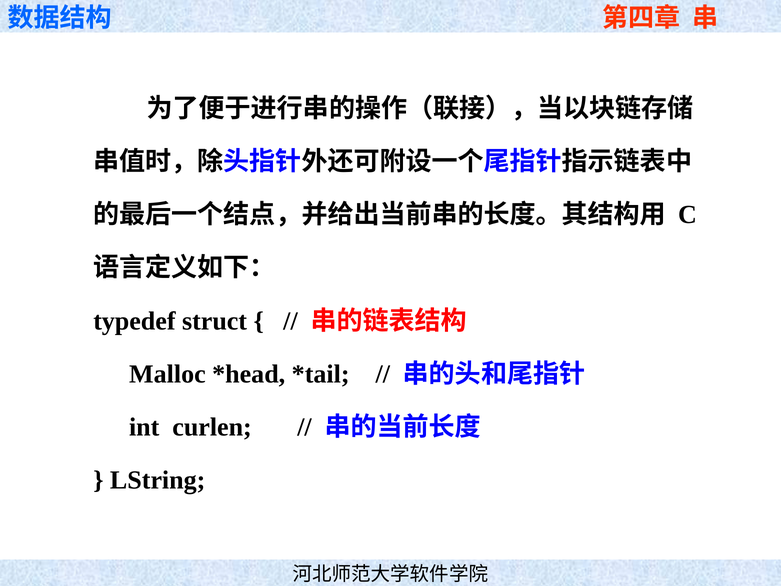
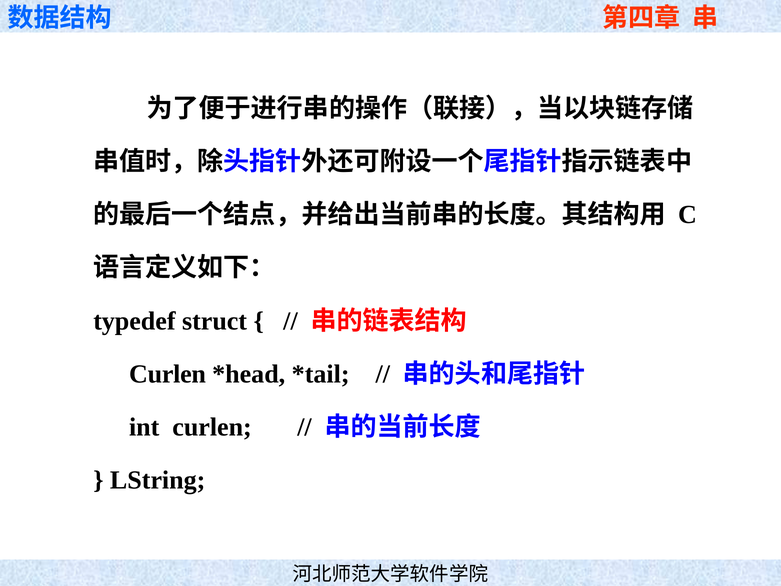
Malloc: Malloc -> Curlen (168, 374)
